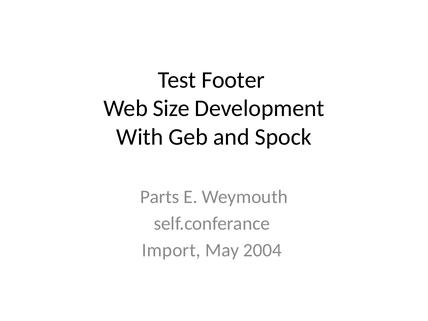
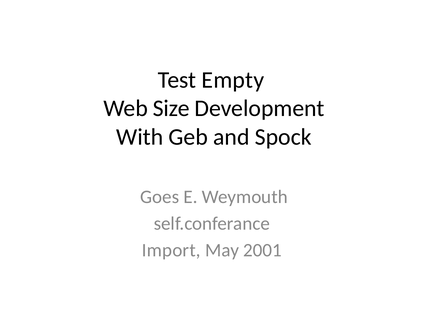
Footer: Footer -> Empty (233, 80)
Parts: Parts -> Goes (160, 197)
2004: 2004 -> 2001 (263, 250)
